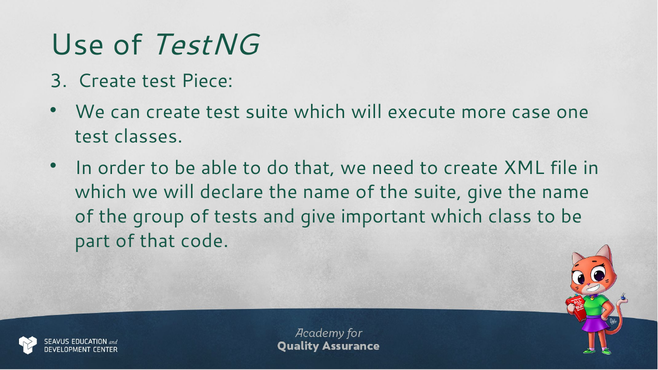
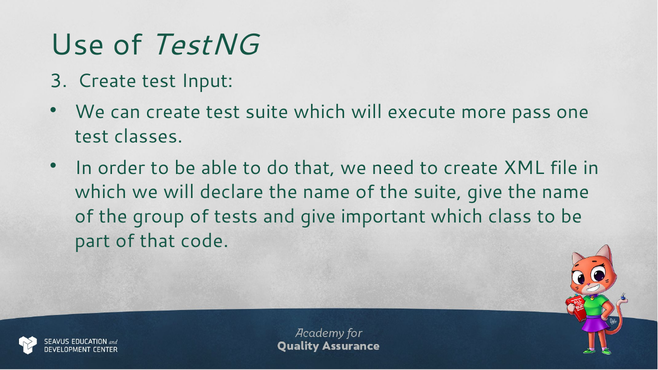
Piece: Piece -> Input (207, 81)
case: case -> pass (531, 112)
